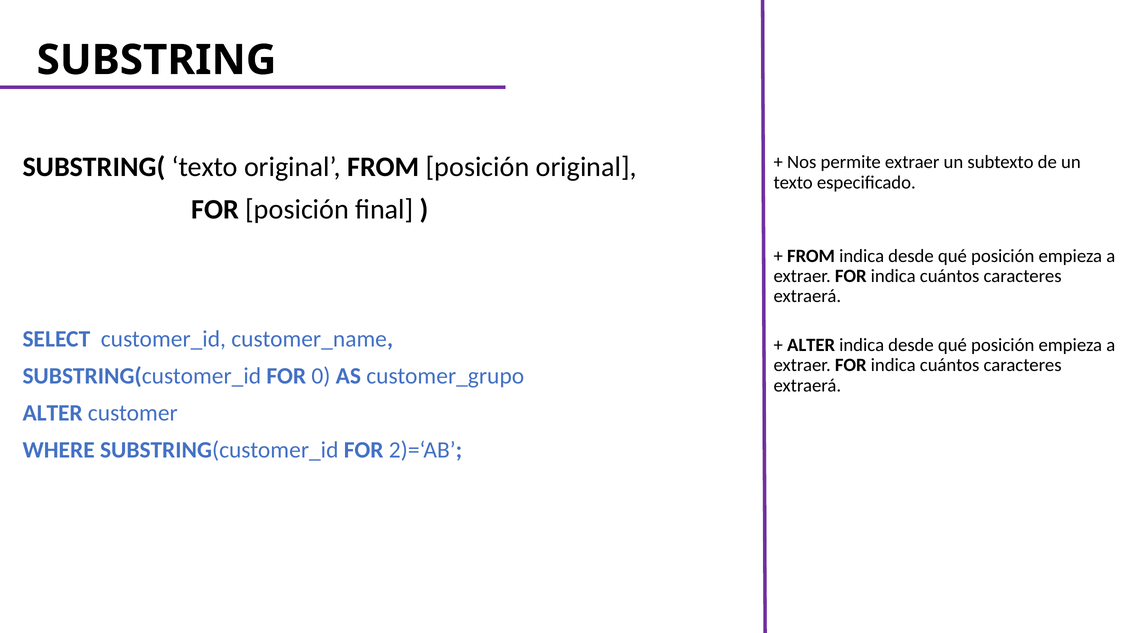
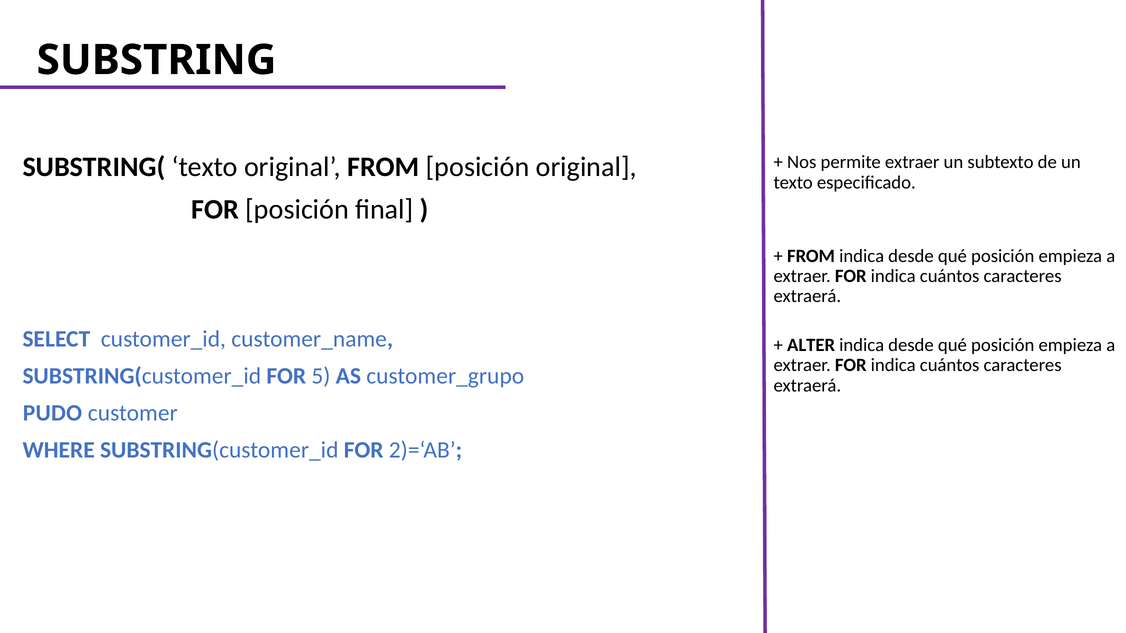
0: 0 -> 5 (321, 376)
ALTER: ALTER -> PUDO (52, 413)
